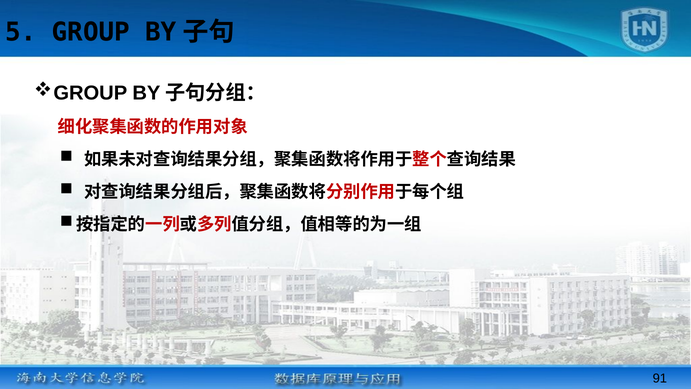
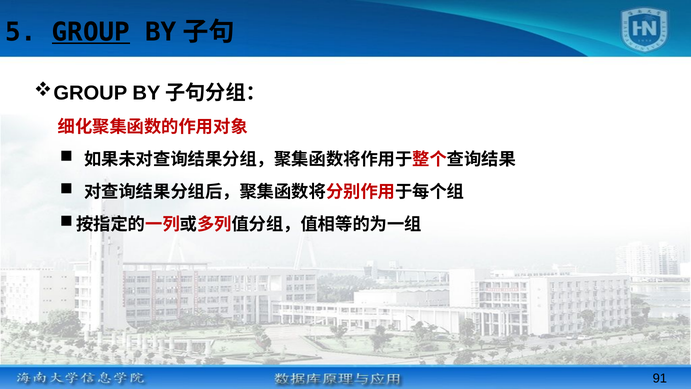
GROUP underline: none -> present (91, 32)
